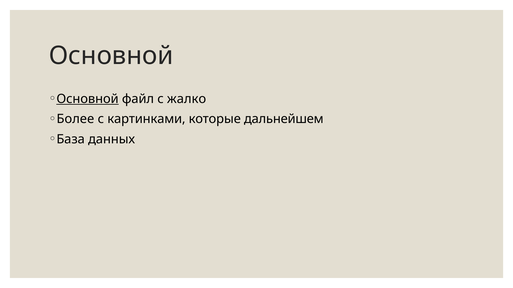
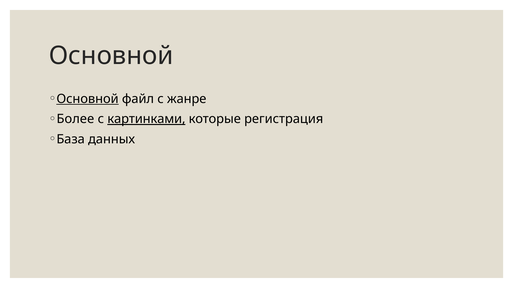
жалко: жалко -> жанре (187, 99)
картинками underline: none -> present (146, 119)
дальнейшем: дальнейшем -> регистрация (284, 119)
